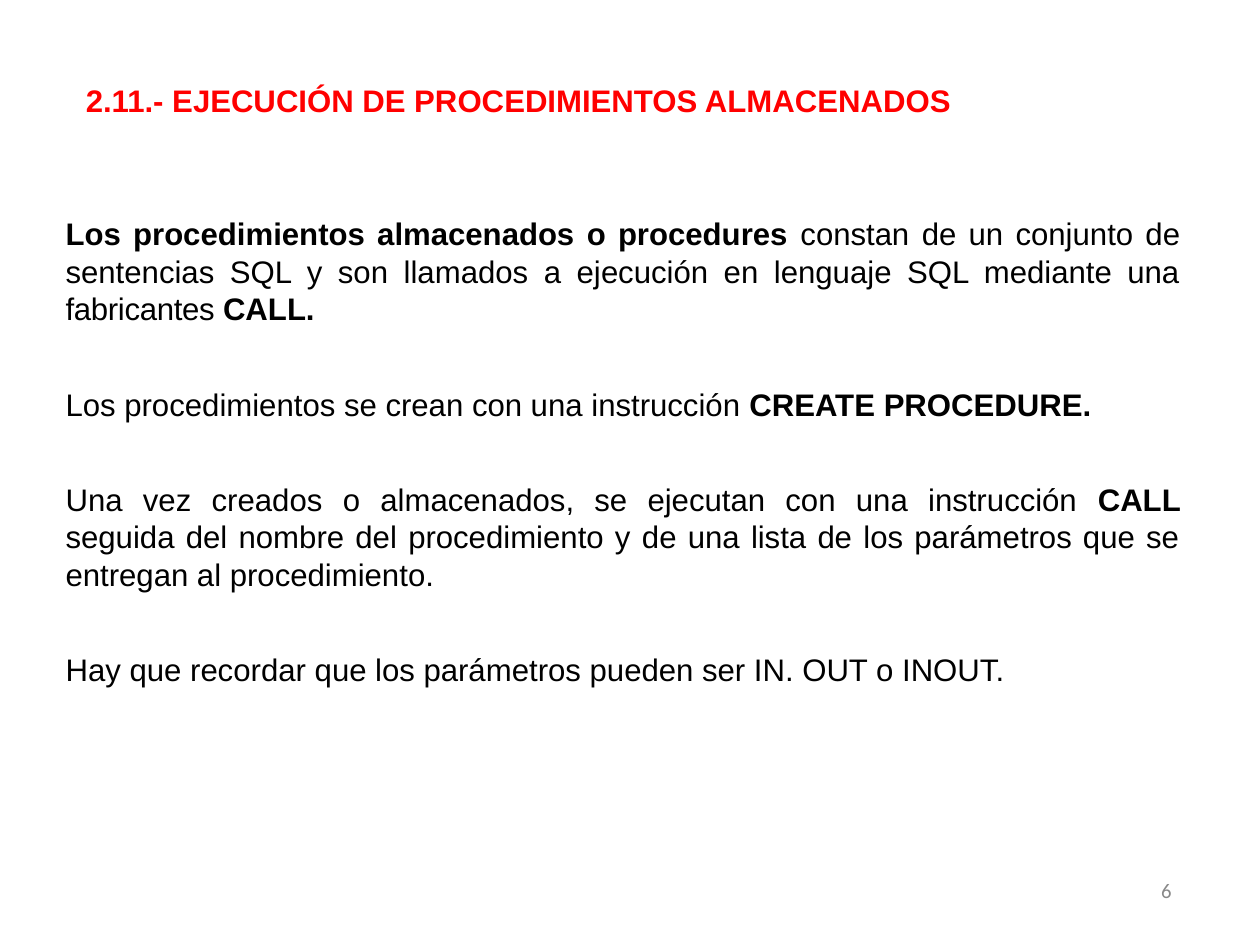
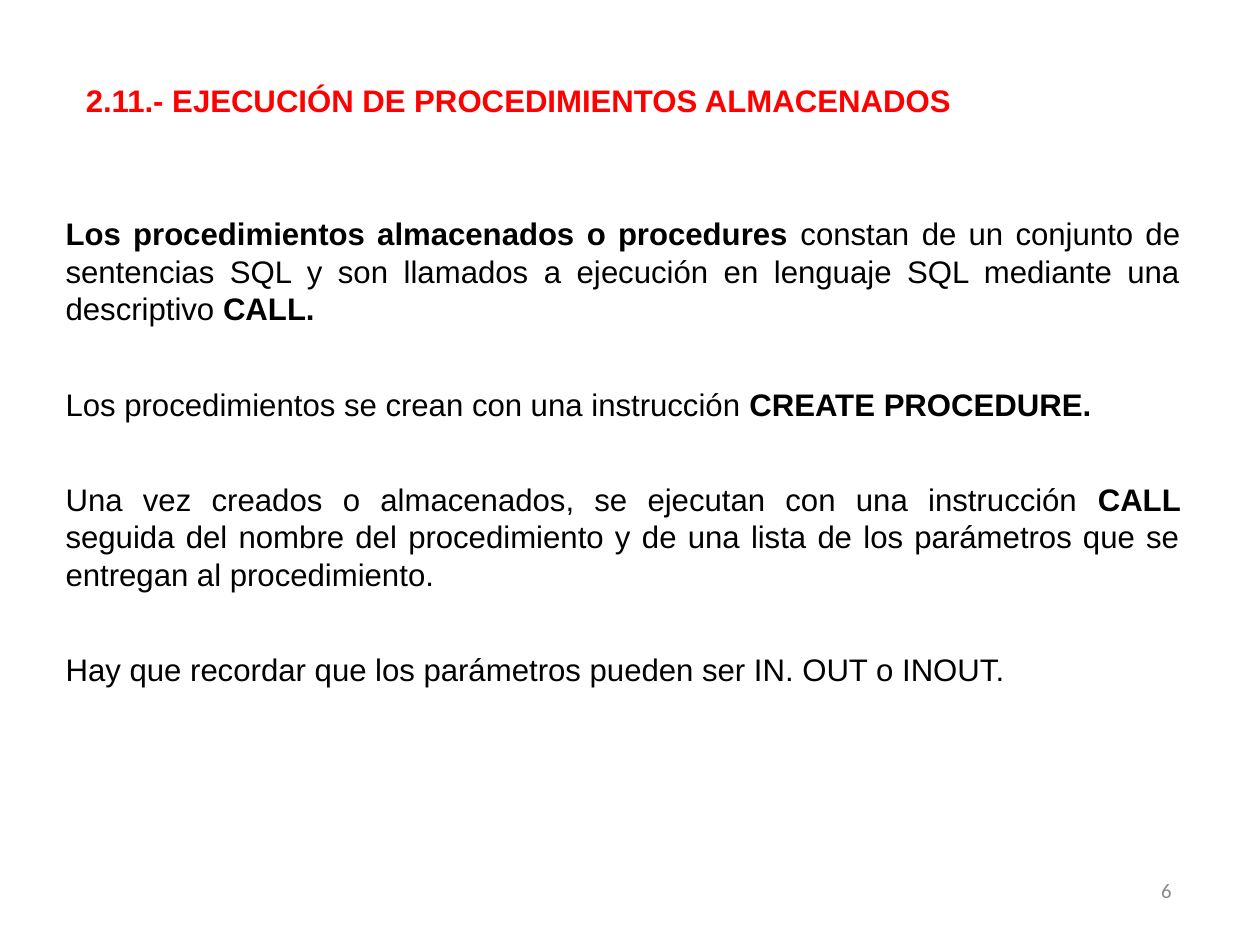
fabricantes: fabricantes -> descriptivo (140, 310)
